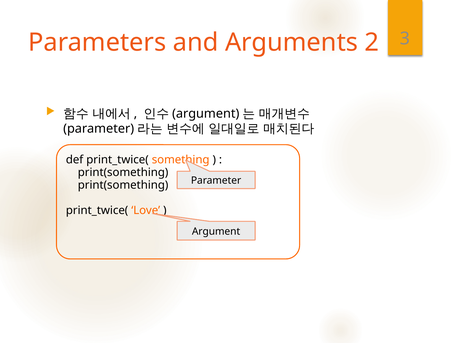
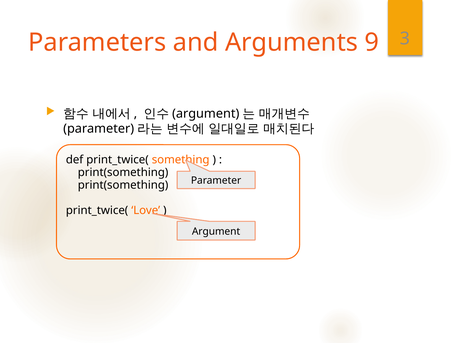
2: 2 -> 9 (372, 43)
